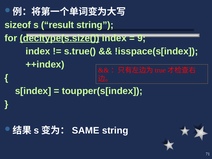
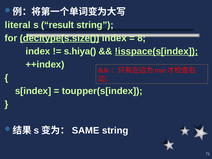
sizeof: sizeof -> literal (18, 25)
9: 9 -> 8 (142, 38)
s.true(: s.true( -> s.hiya( (80, 51)
!isspace(s[index underline: none -> present (156, 51)
